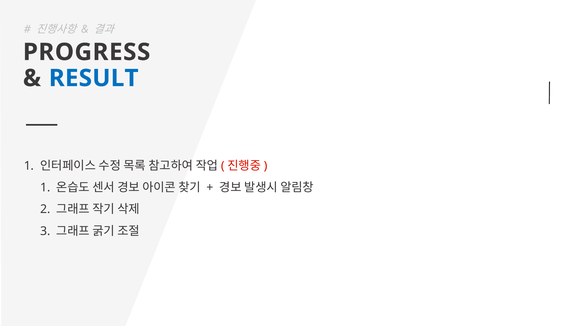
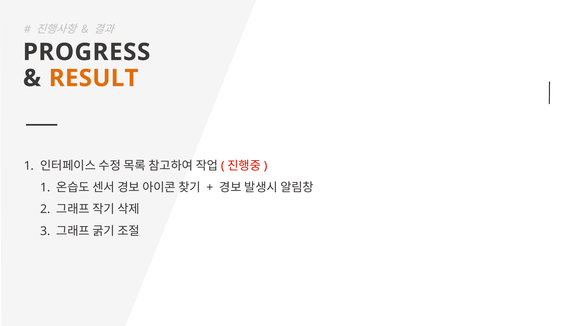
RESULT colour: blue -> orange (94, 78)
